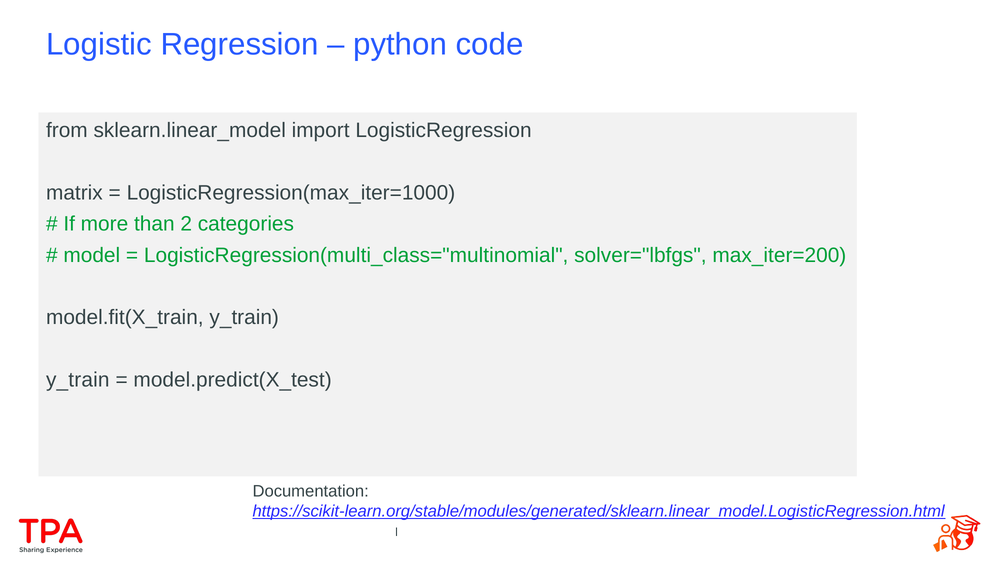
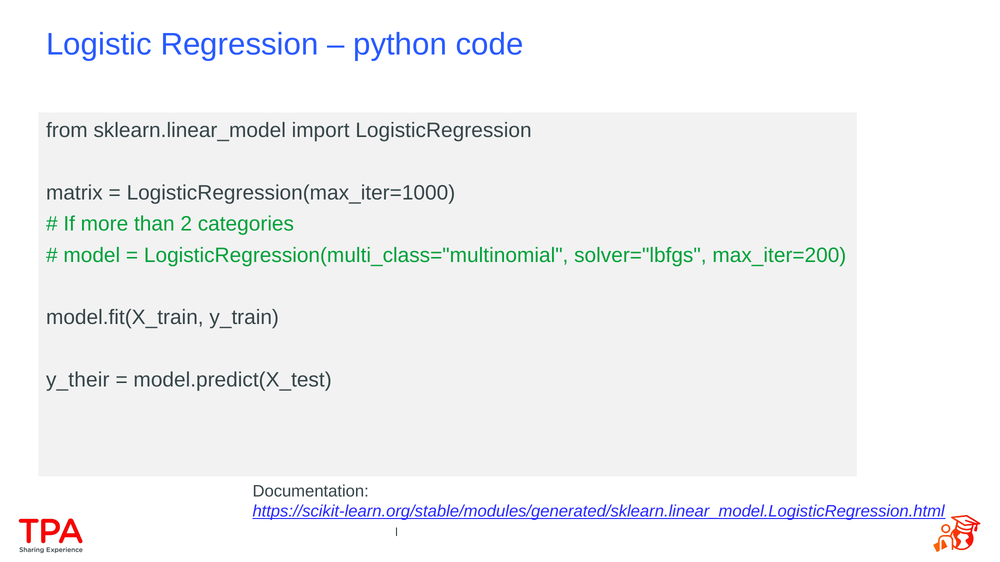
y_train: y_train -> y_their (78, 380)
